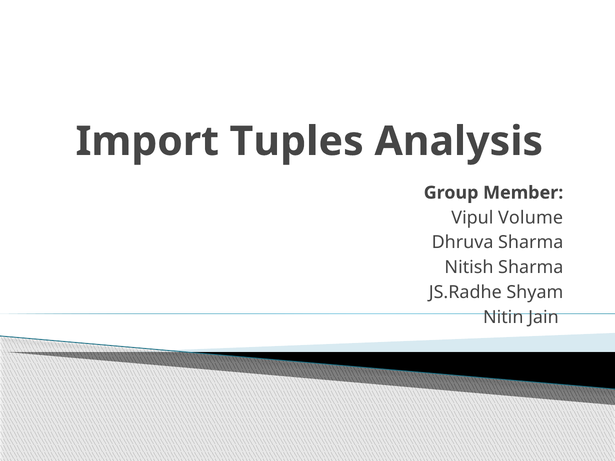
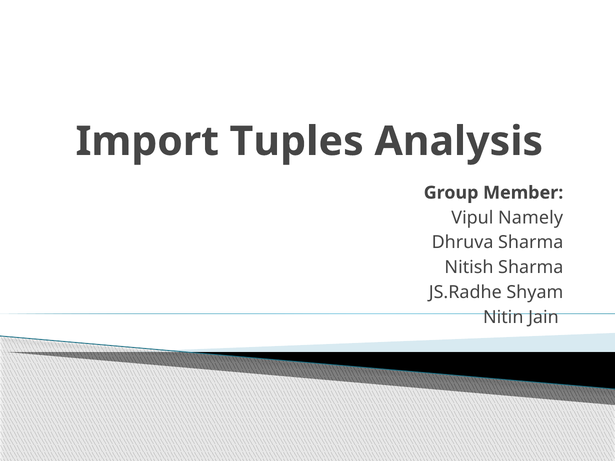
Volume: Volume -> Namely (531, 218)
